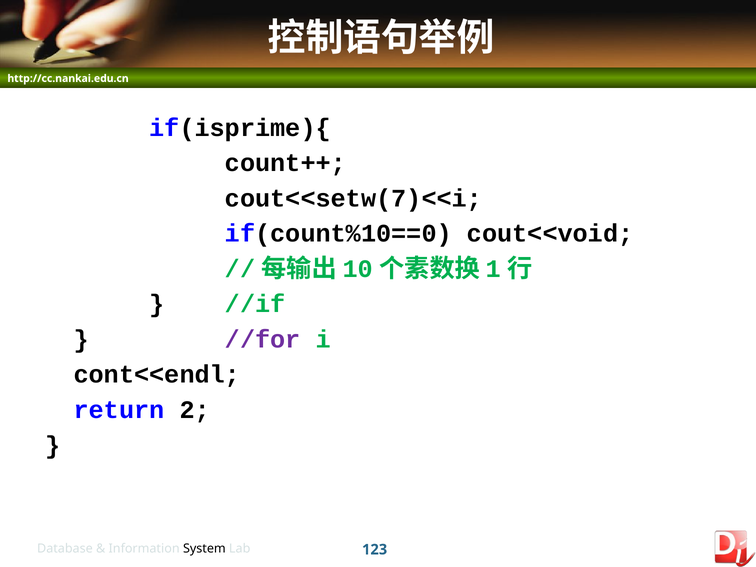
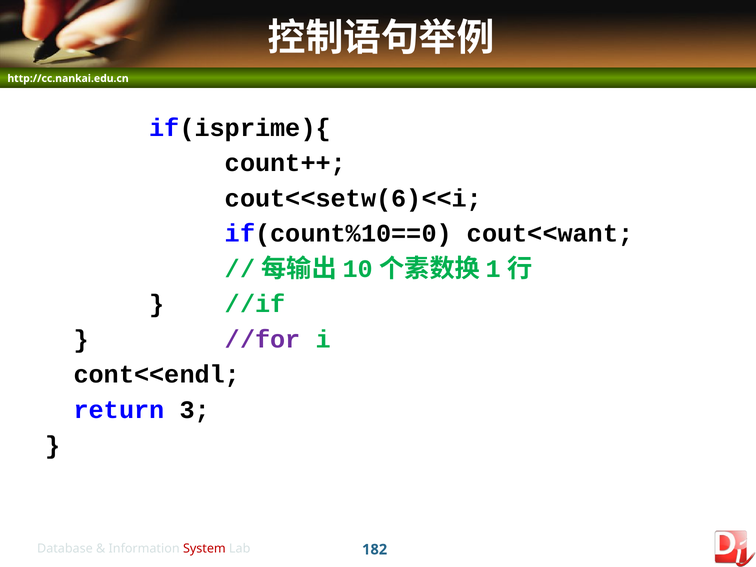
cout<<setw(7)<<i: cout<<setw(7)<<i -> cout<<setw(6)<<i (353, 198)
cout<<void: cout<<void -> cout<<want (550, 234)
2: 2 -> 3 (195, 410)
System colour: black -> red (204, 549)
123: 123 -> 182 (375, 550)
